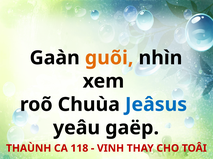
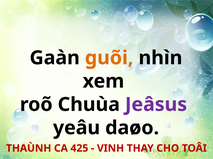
Jeâsus colour: blue -> purple (156, 105)
gaëp: gaëp -> daøo (132, 128)
118: 118 -> 425 (79, 149)
